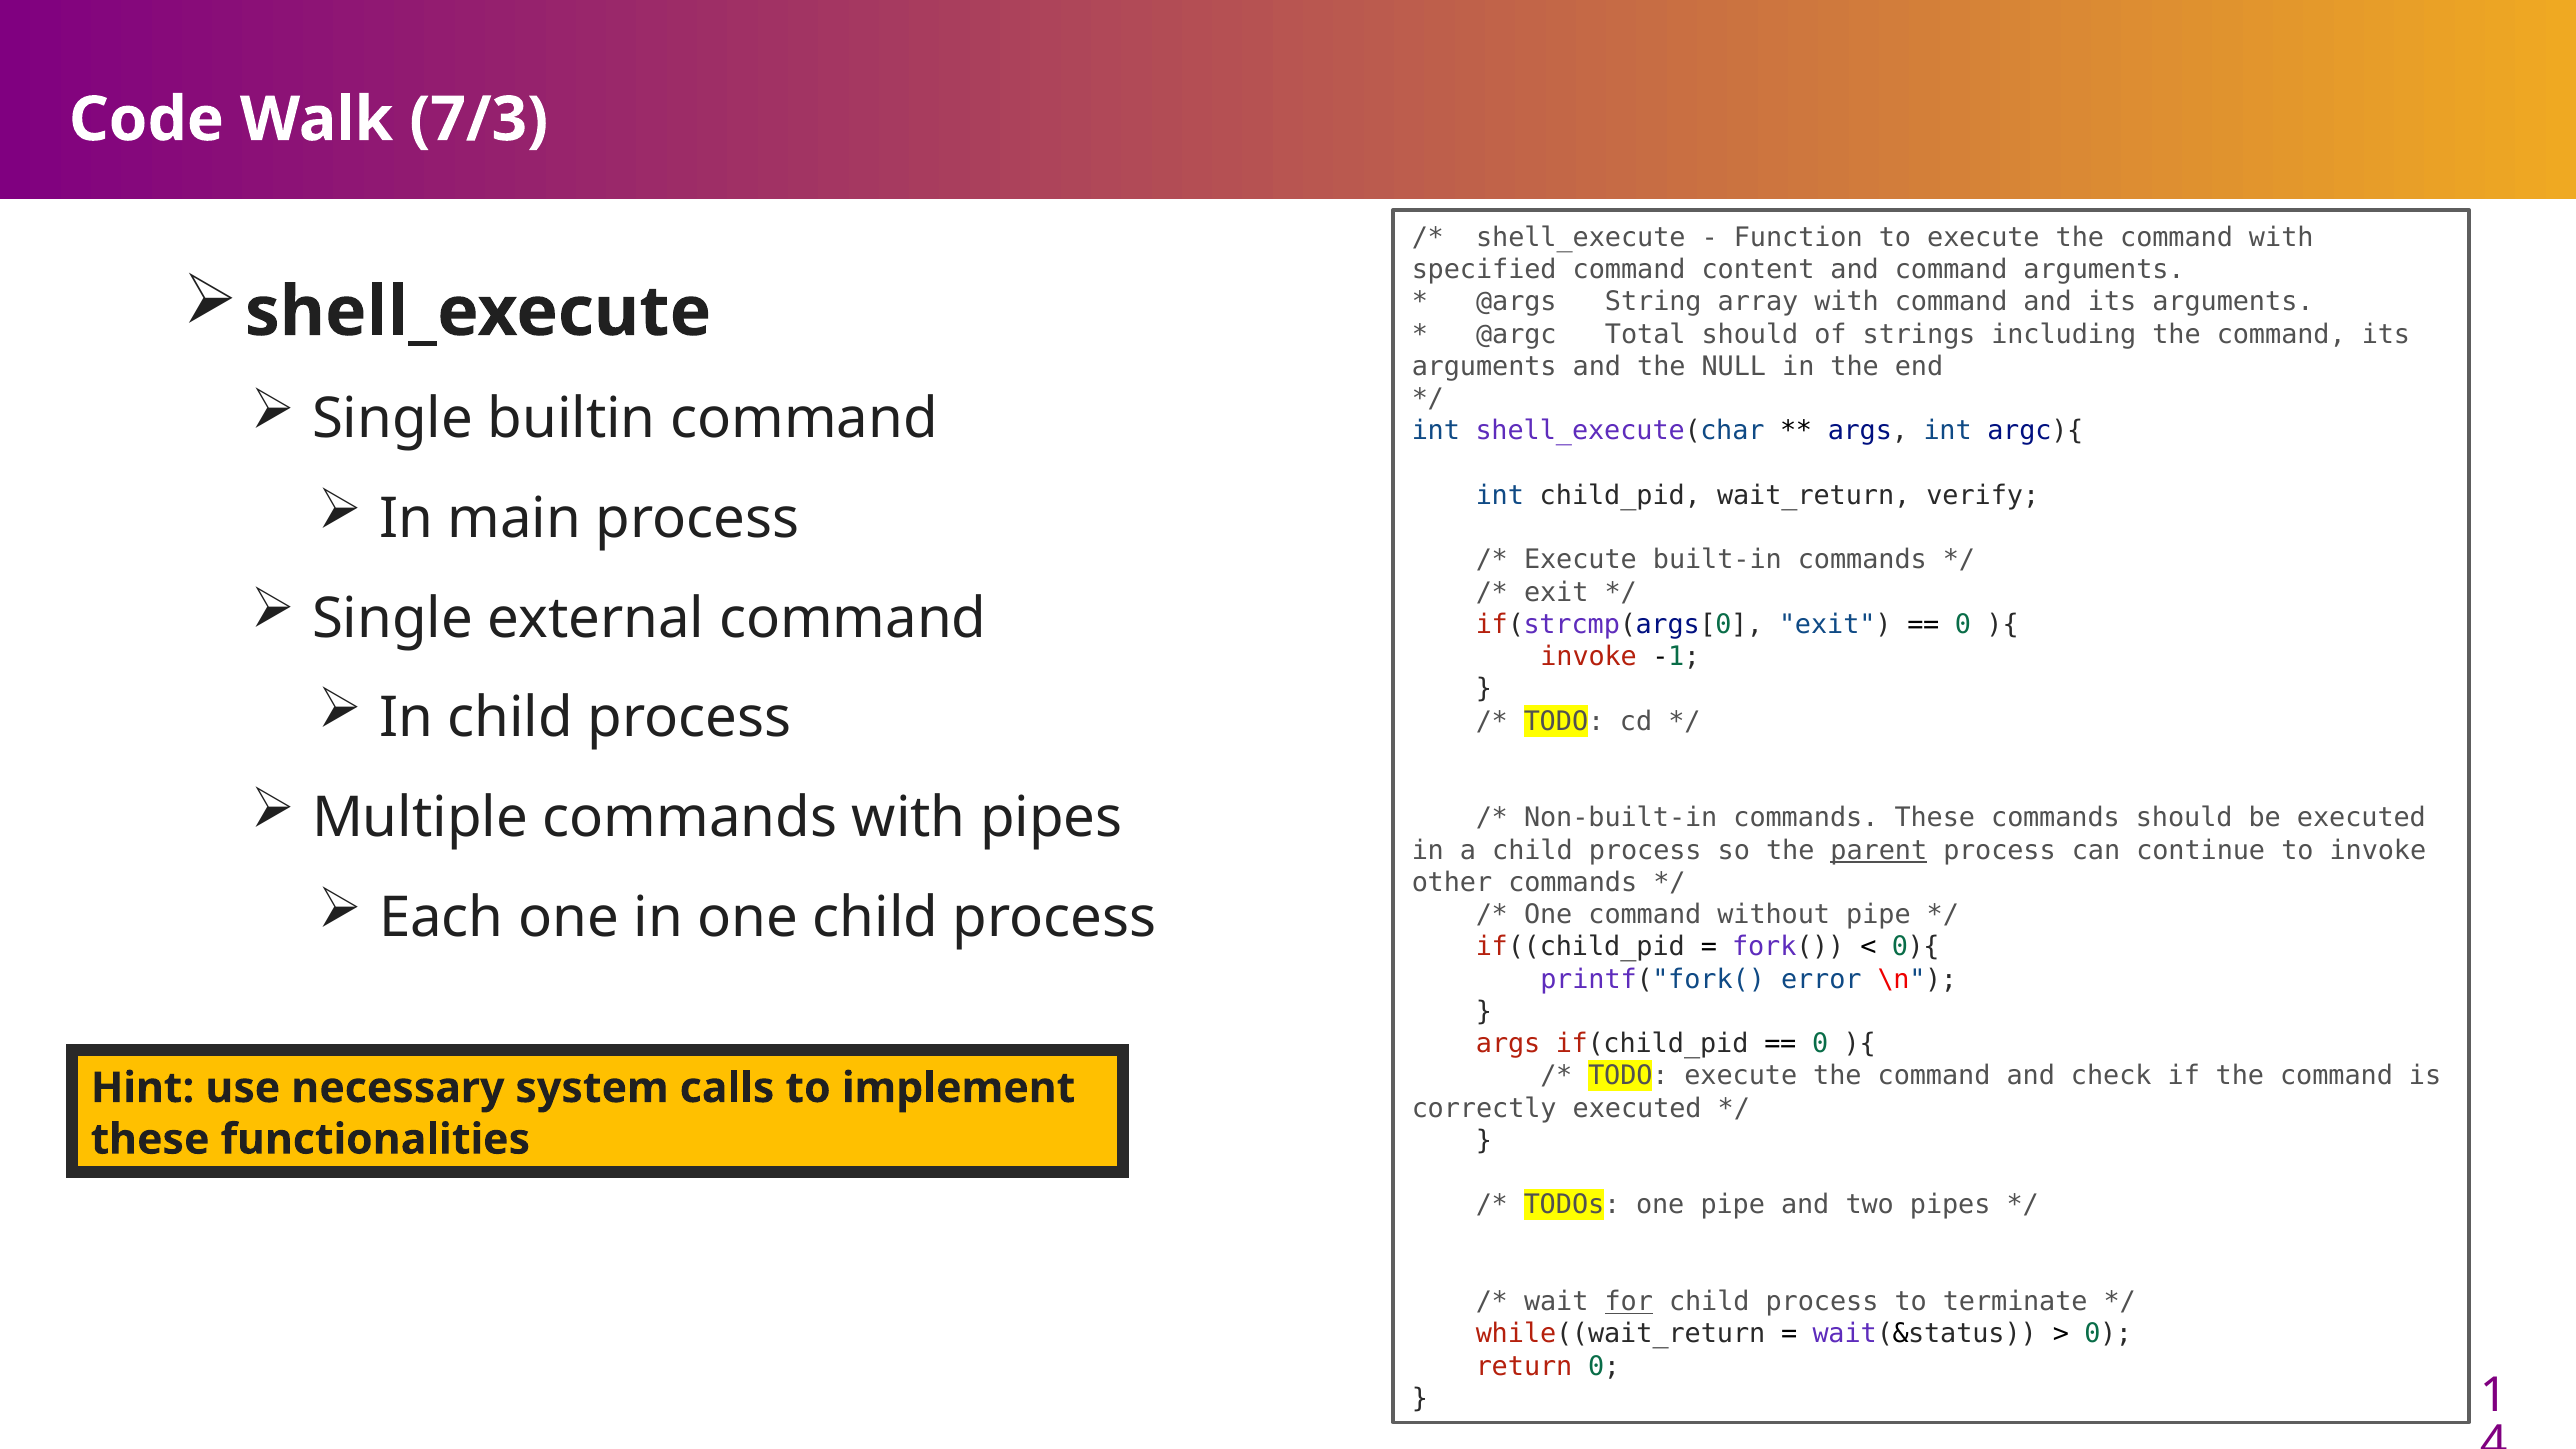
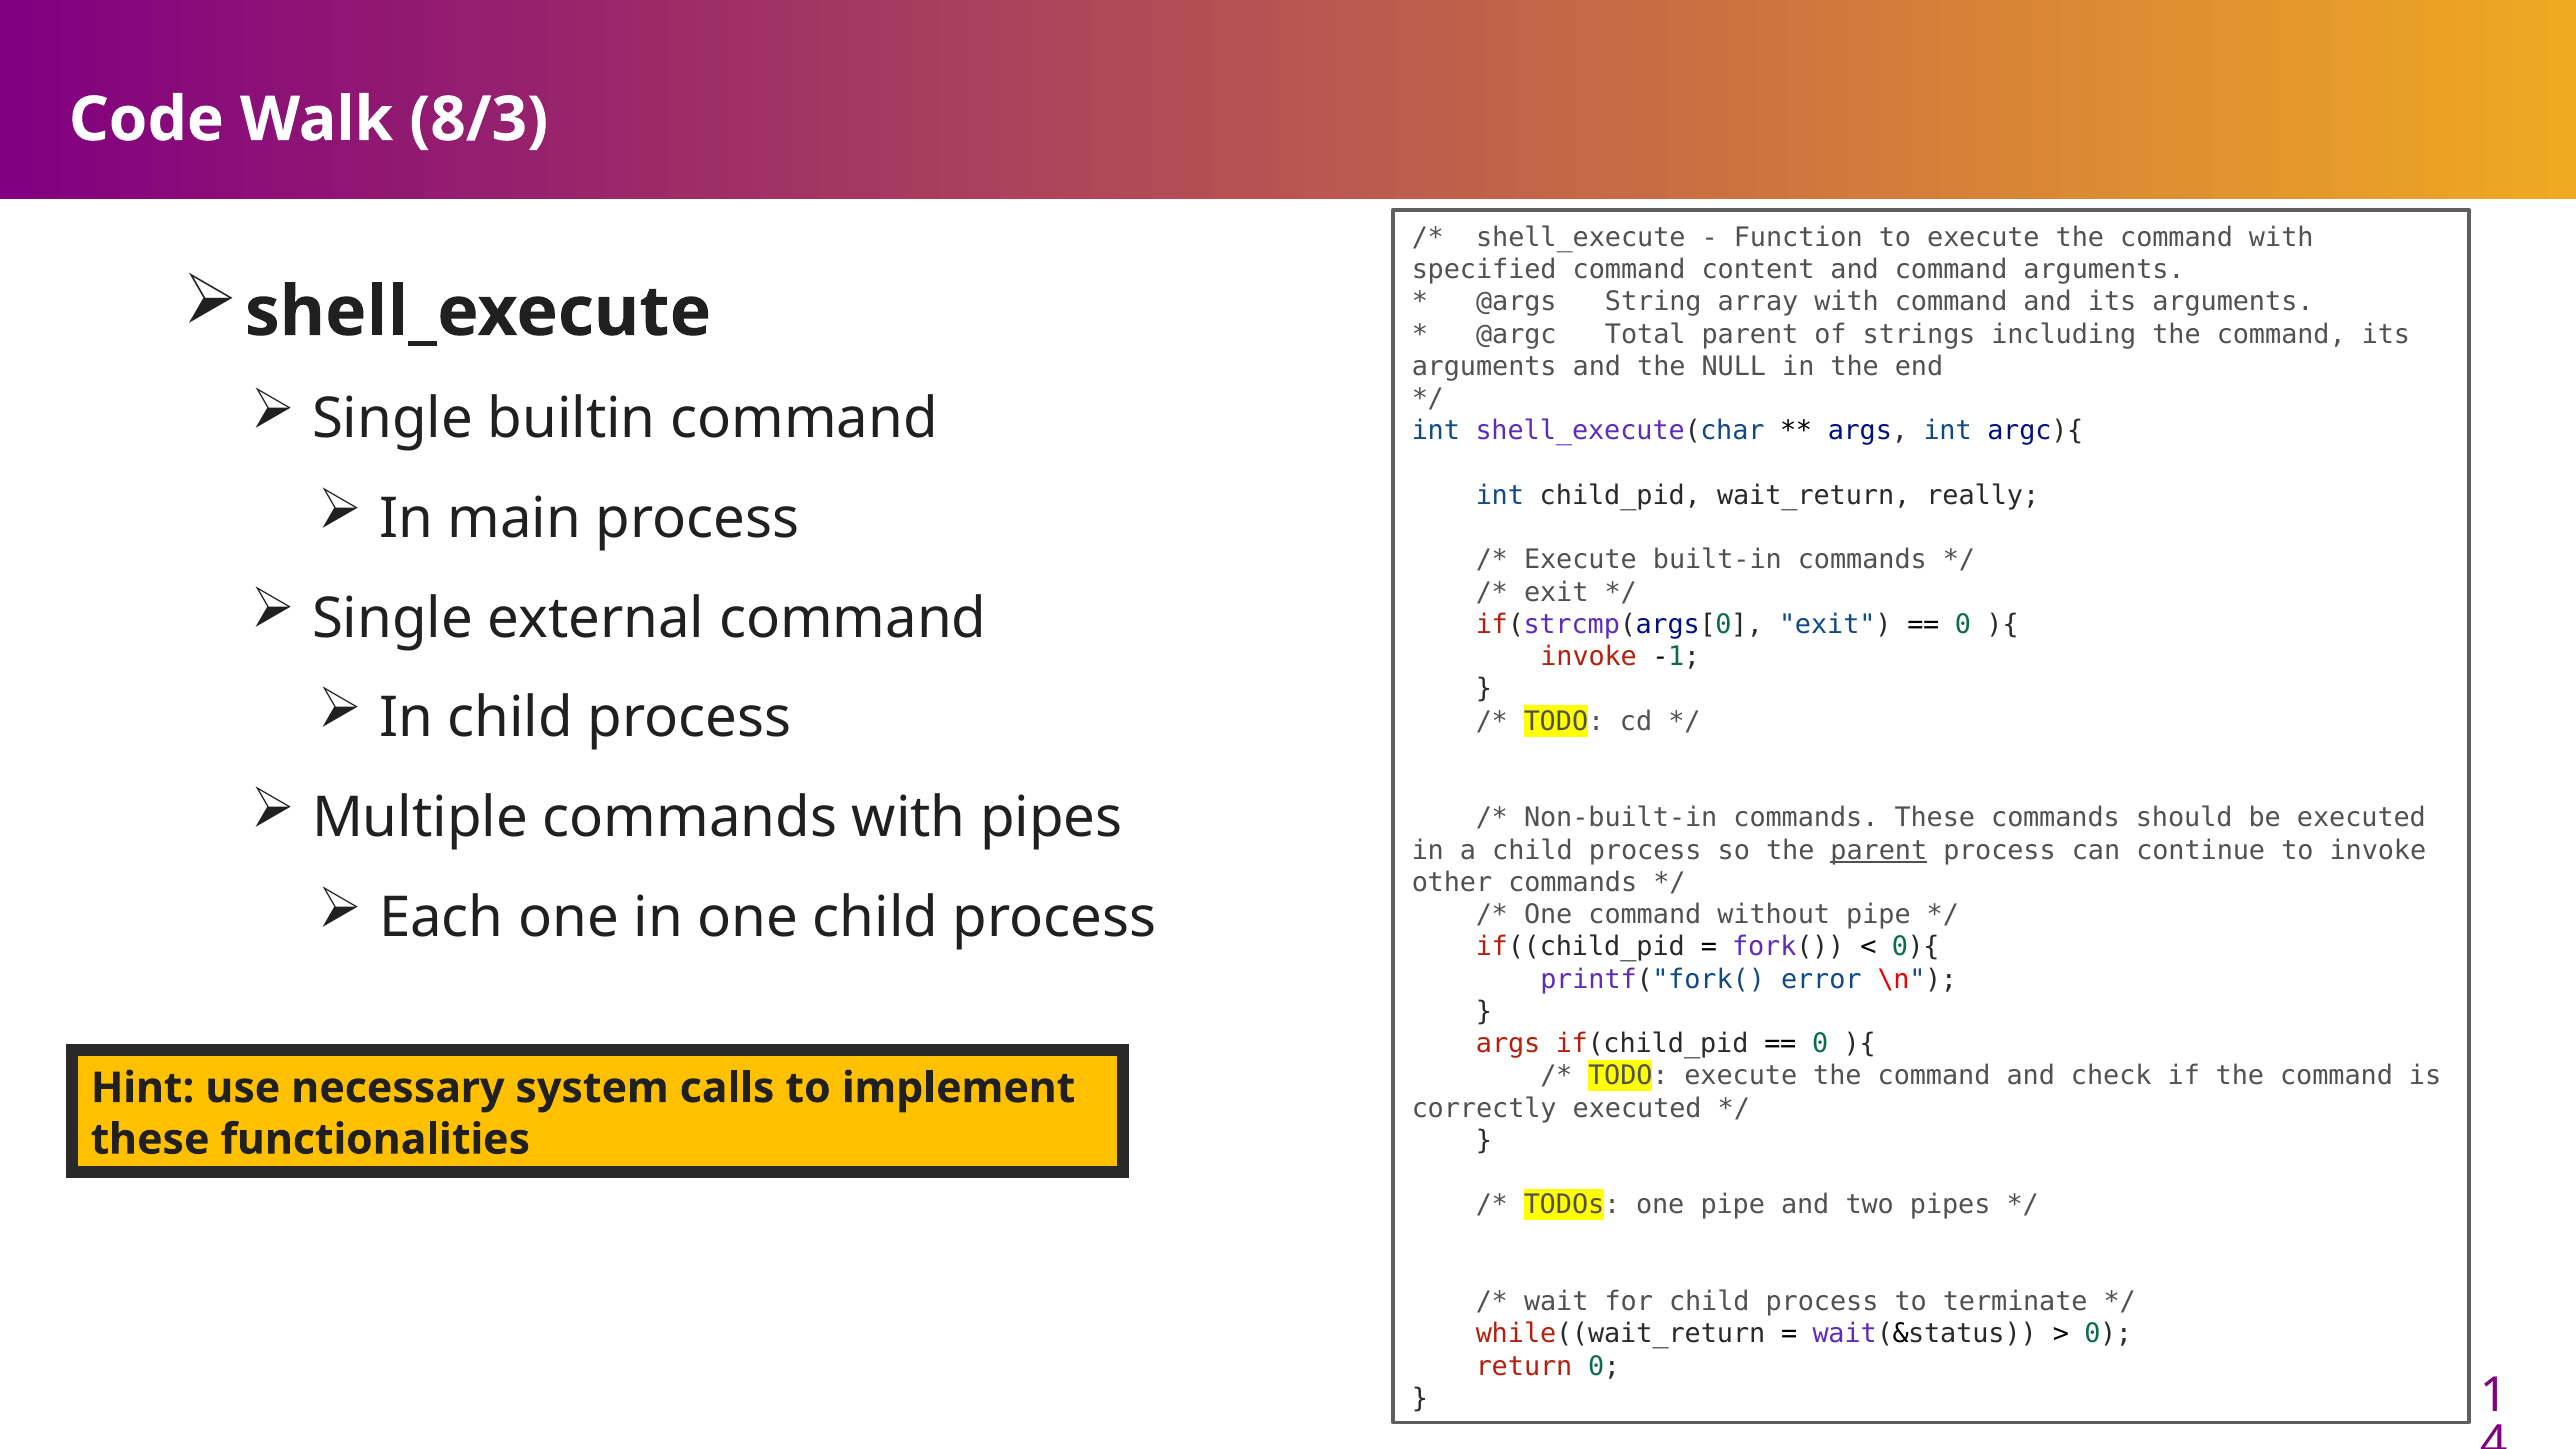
7/3: 7/3 -> 8/3 (479, 120)
Total should: should -> parent (1750, 334)
verify: verify -> really (1983, 496)
for underline: present -> none (1629, 1302)
